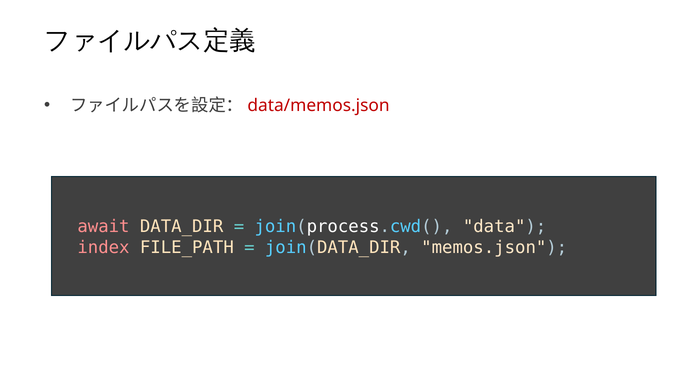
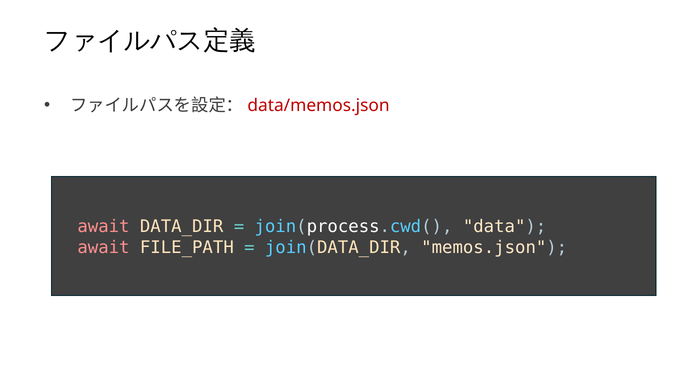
index: index -> await (103, 247)
